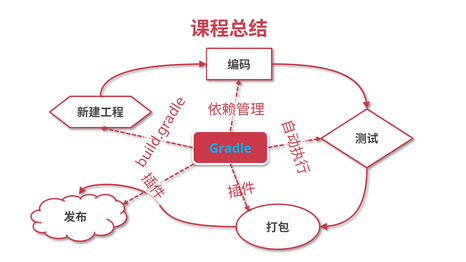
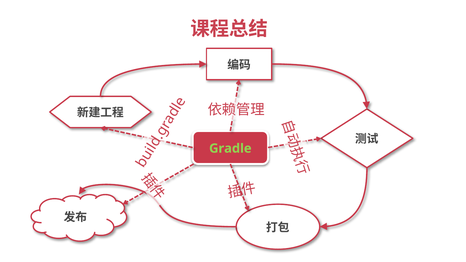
Gradle colour: light blue -> light green (230, 148)
